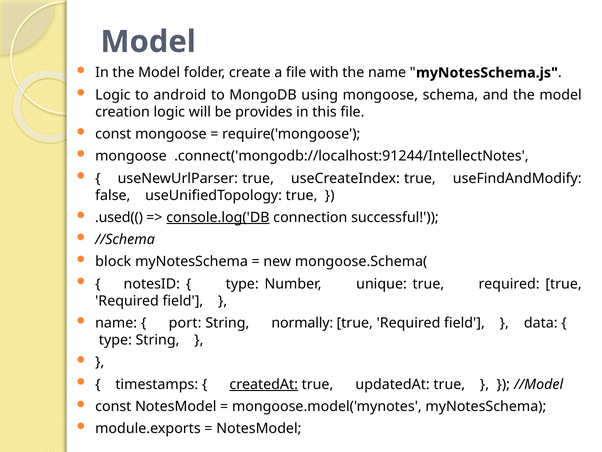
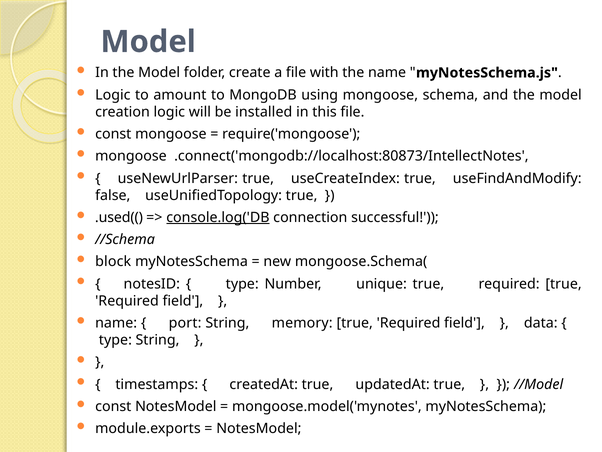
android: android -> amount (180, 95)
provides: provides -> installed (264, 112)
.connect('mongodb://localhost:91244/IntellectNotes: .connect('mongodb://localhost:91244/IntellectNotes -> .connect('mongodb://localhost:80873/IntellectNotes (351, 156)
normally: normally -> memory (302, 323)
createdAt underline: present -> none (264, 384)
